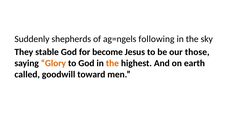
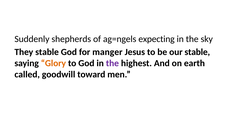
following: following -> expecting (157, 39)
become: become -> manger (107, 52)
our those: those -> stable (197, 52)
the colour: orange -> purple (112, 64)
